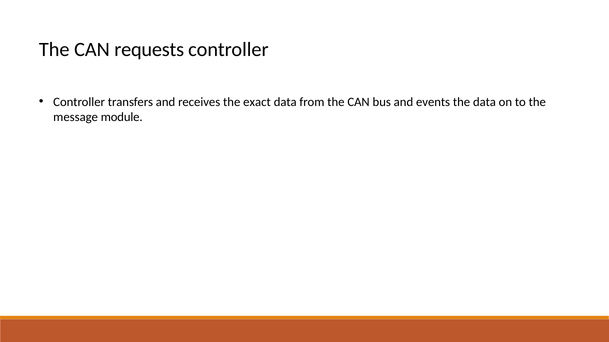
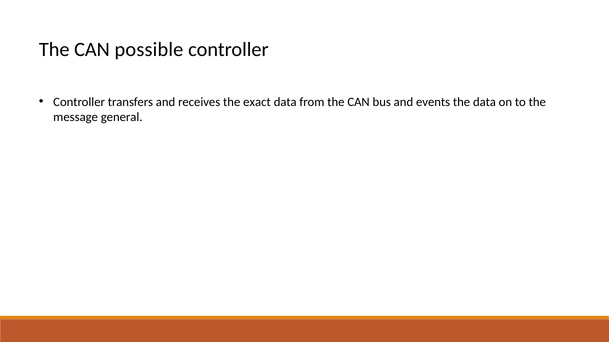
requests: requests -> possible (149, 49)
module: module -> general (122, 117)
